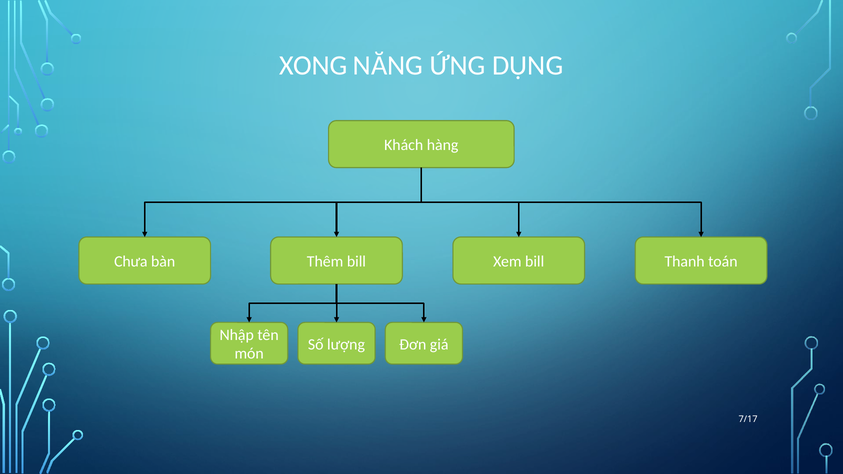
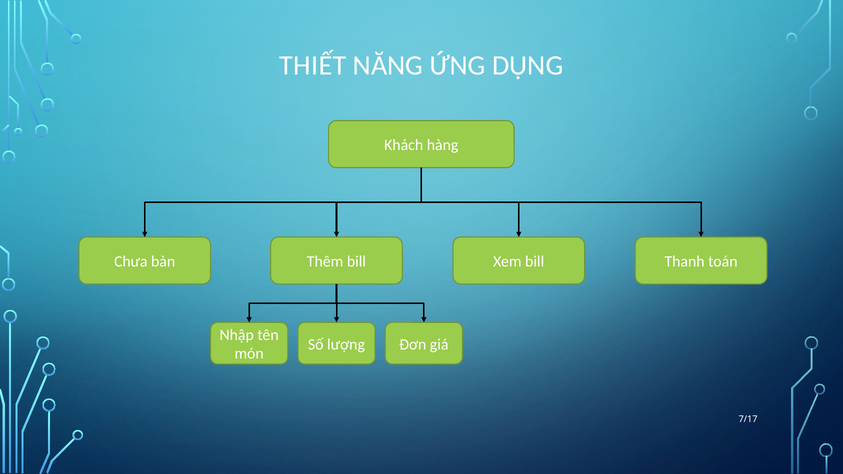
XONG: XONG -> THIẾT (313, 66)
